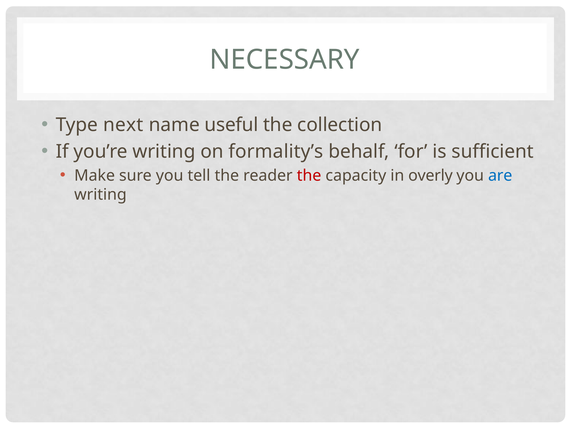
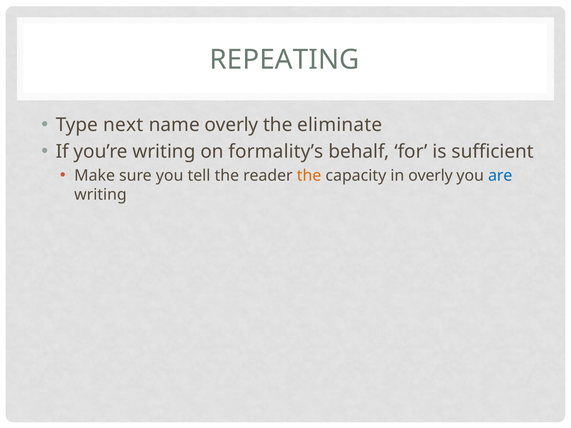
NECESSARY: NECESSARY -> REPEATING (284, 60)
name useful: useful -> overly (231, 125)
collection: collection -> eliminate (340, 125)
the colour: red -> orange (309, 176)
